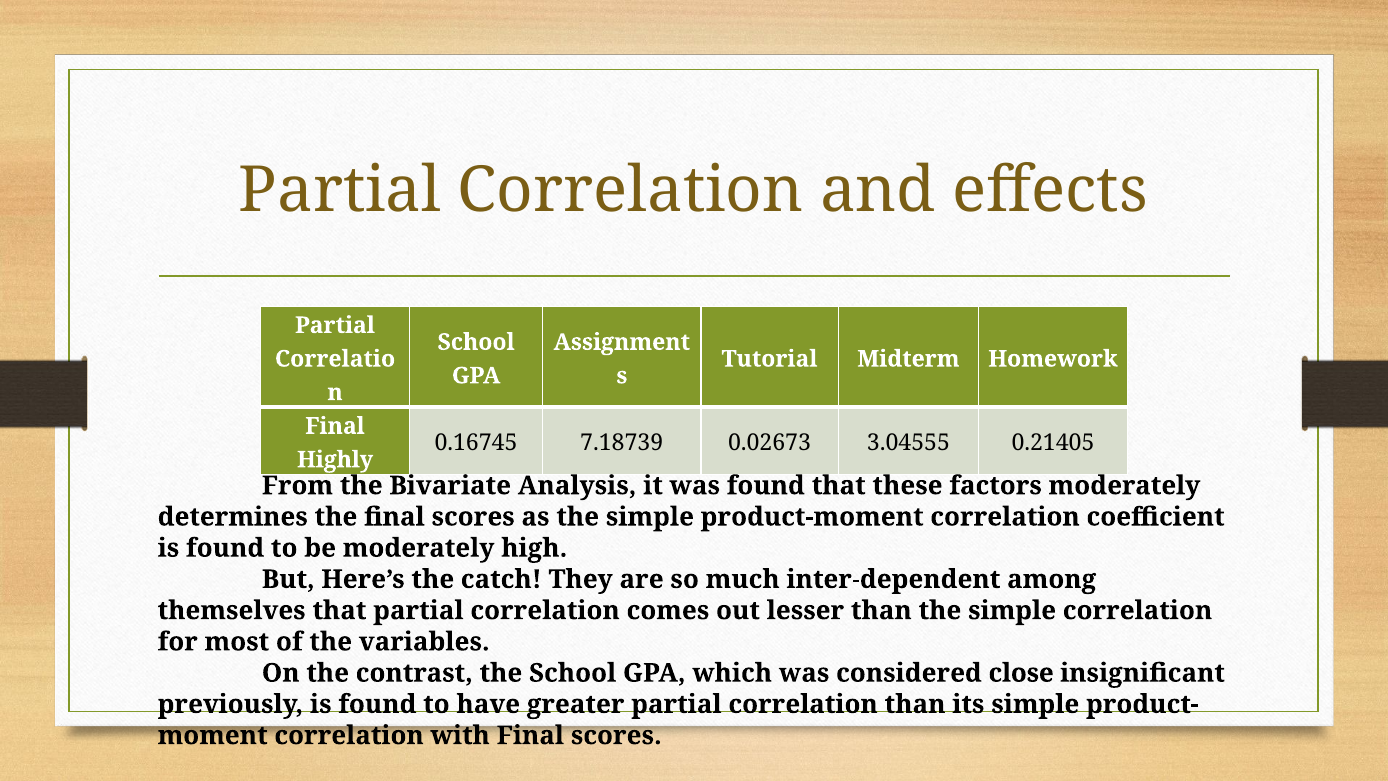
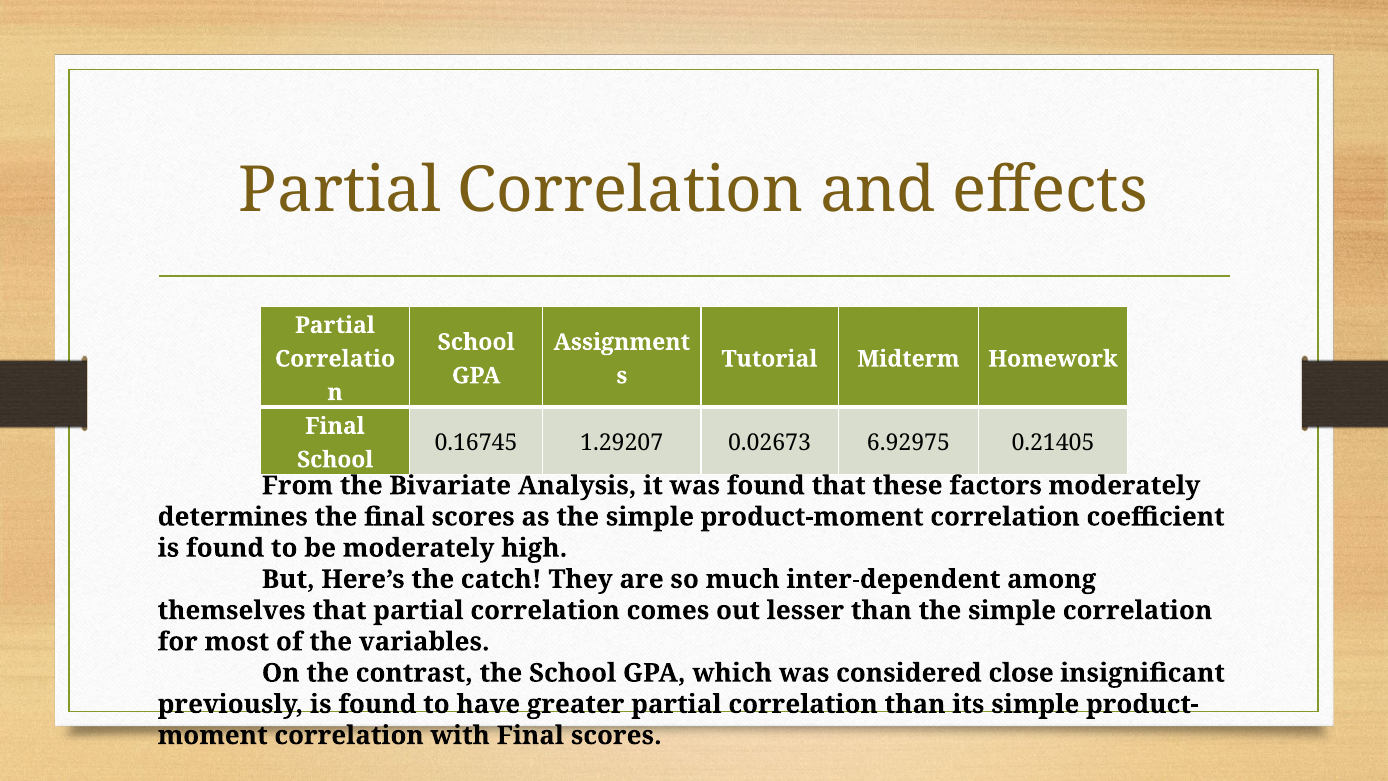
7.18739: 7.18739 -> 1.29207 (622, 443)
3.04555: 3.04555 -> 6.92975 (908, 443)
Highly: Highly -> School (335, 460)
